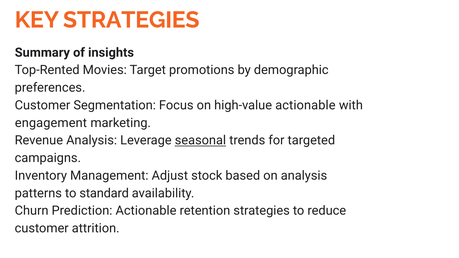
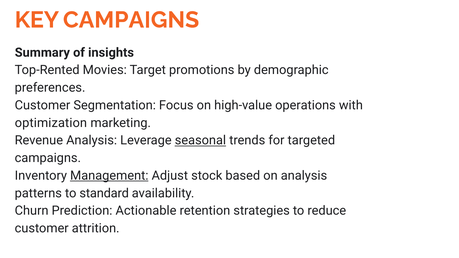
KEY STRATEGIES: STRATEGIES -> CAMPAIGNS (131, 20)
high-value actionable: actionable -> operations (305, 105)
engagement: engagement -> optimization (51, 123)
Management underline: none -> present (109, 176)
